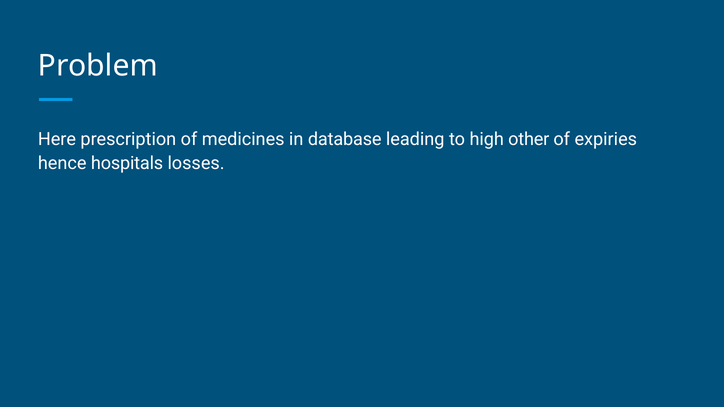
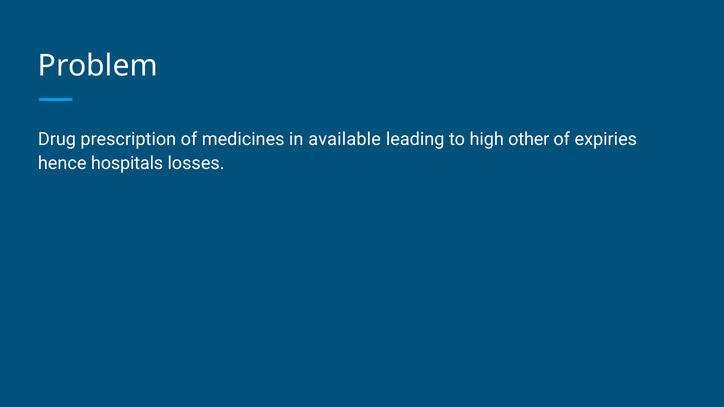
Here: Here -> Drug (57, 139)
database: database -> available (345, 139)
